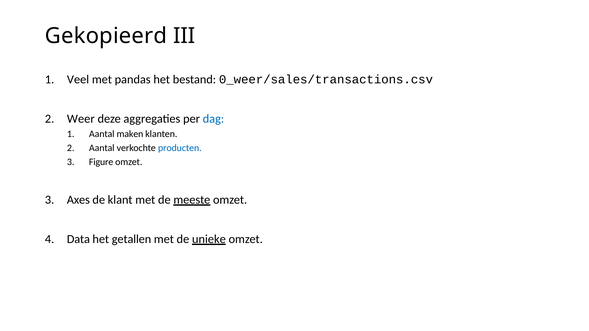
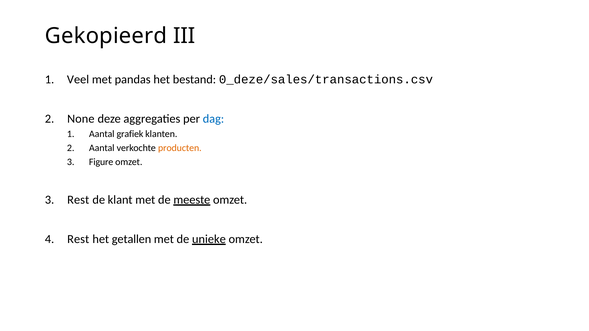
0_weer/sales/transactions.csv: 0_weer/sales/transactions.csv -> 0_deze/sales/transactions.csv (326, 80)
Weer: Weer -> None (81, 119)
maken: maken -> grafiek (130, 134)
producten colour: blue -> orange (180, 148)
Axes: Axes -> Rest (78, 200)
Data: Data -> Rest (78, 239)
